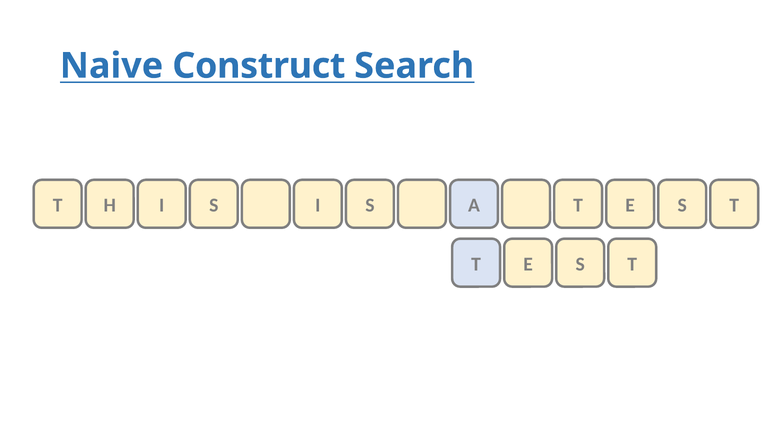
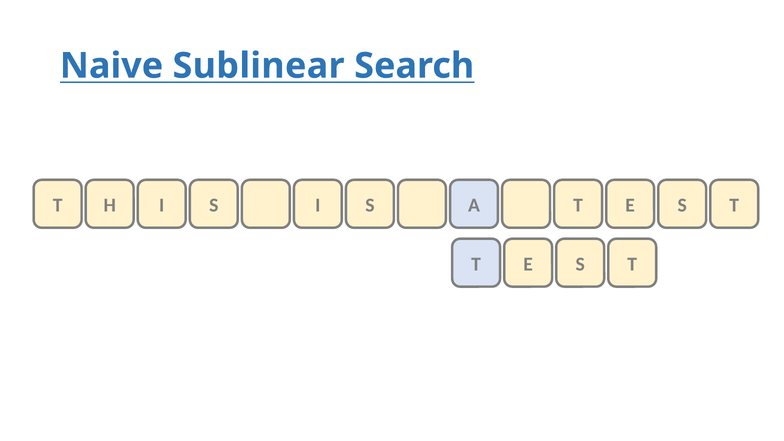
Construct: Construct -> Sublinear (259, 66)
